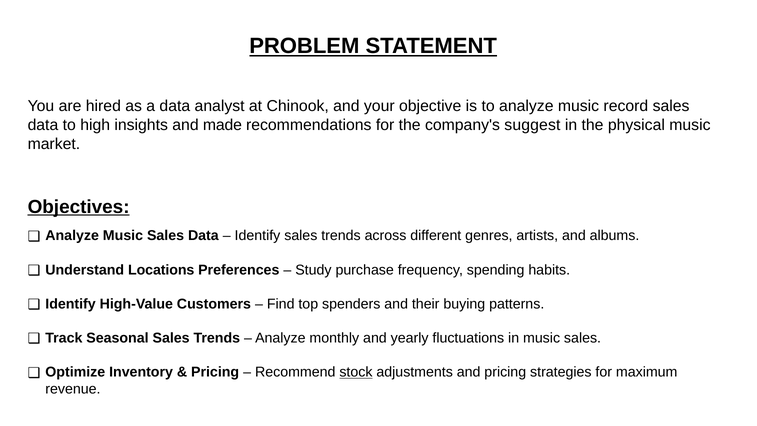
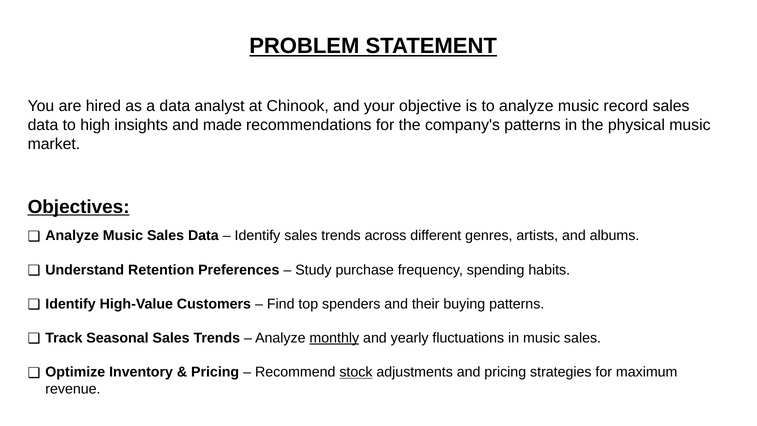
company's suggest: suggest -> patterns (532, 125)
Locations: Locations -> Retention (161, 270)
monthly underline: none -> present (334, 338)
